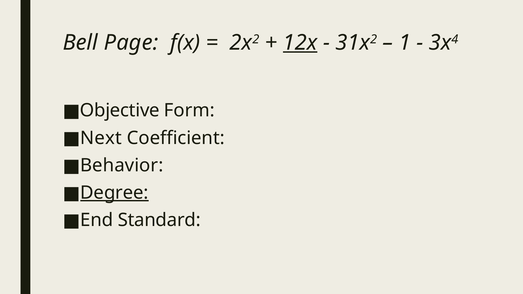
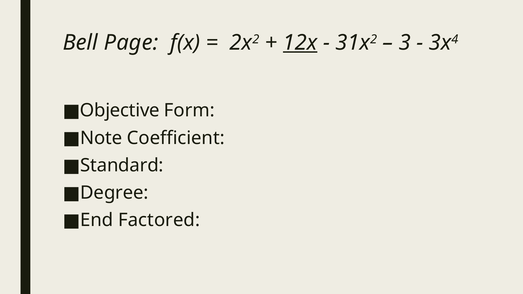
1: 1 -> 3 (405, 43)
Next: Next -> Note (101, 138)
Behavior: Behavior -> Standard (122, 165)
Degree underline: present -> none (114, 193)
Standard: Standard -> Factored (159, 220)
